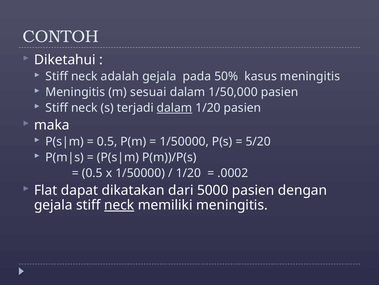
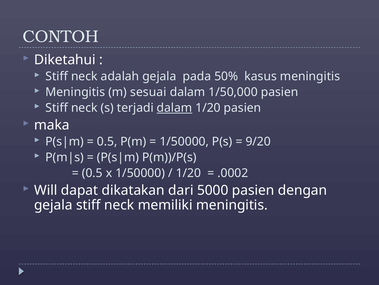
5/20: 5/20 -> 9/20 (258, 141)
Flat: Flat -> Will (46, 190)
neck underline: present -> none (119, 205)
